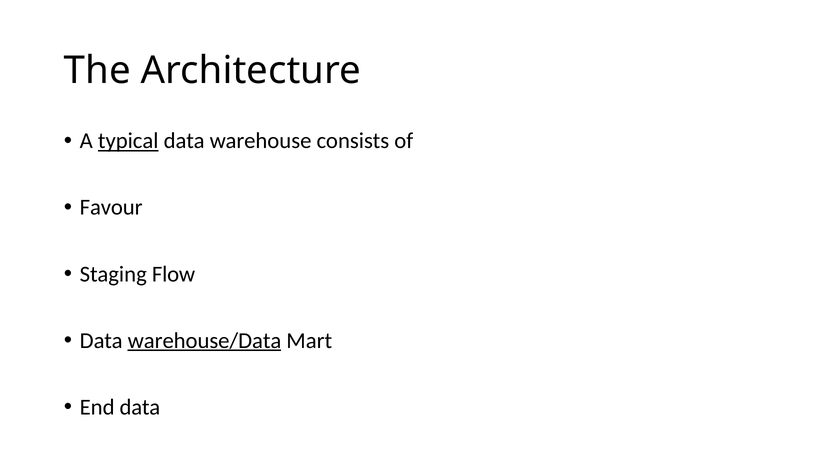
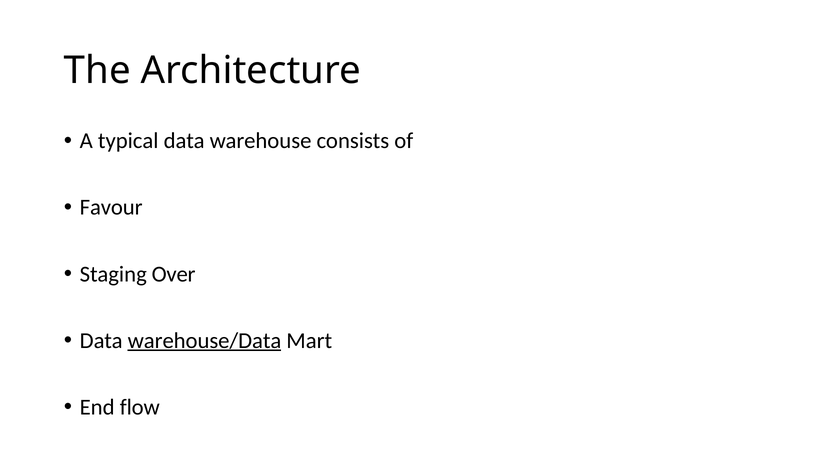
typical underline: present -> none (128, 141)
Flow: Flow -> Over (174, 274)
End data: data -> flow (140, 407)
